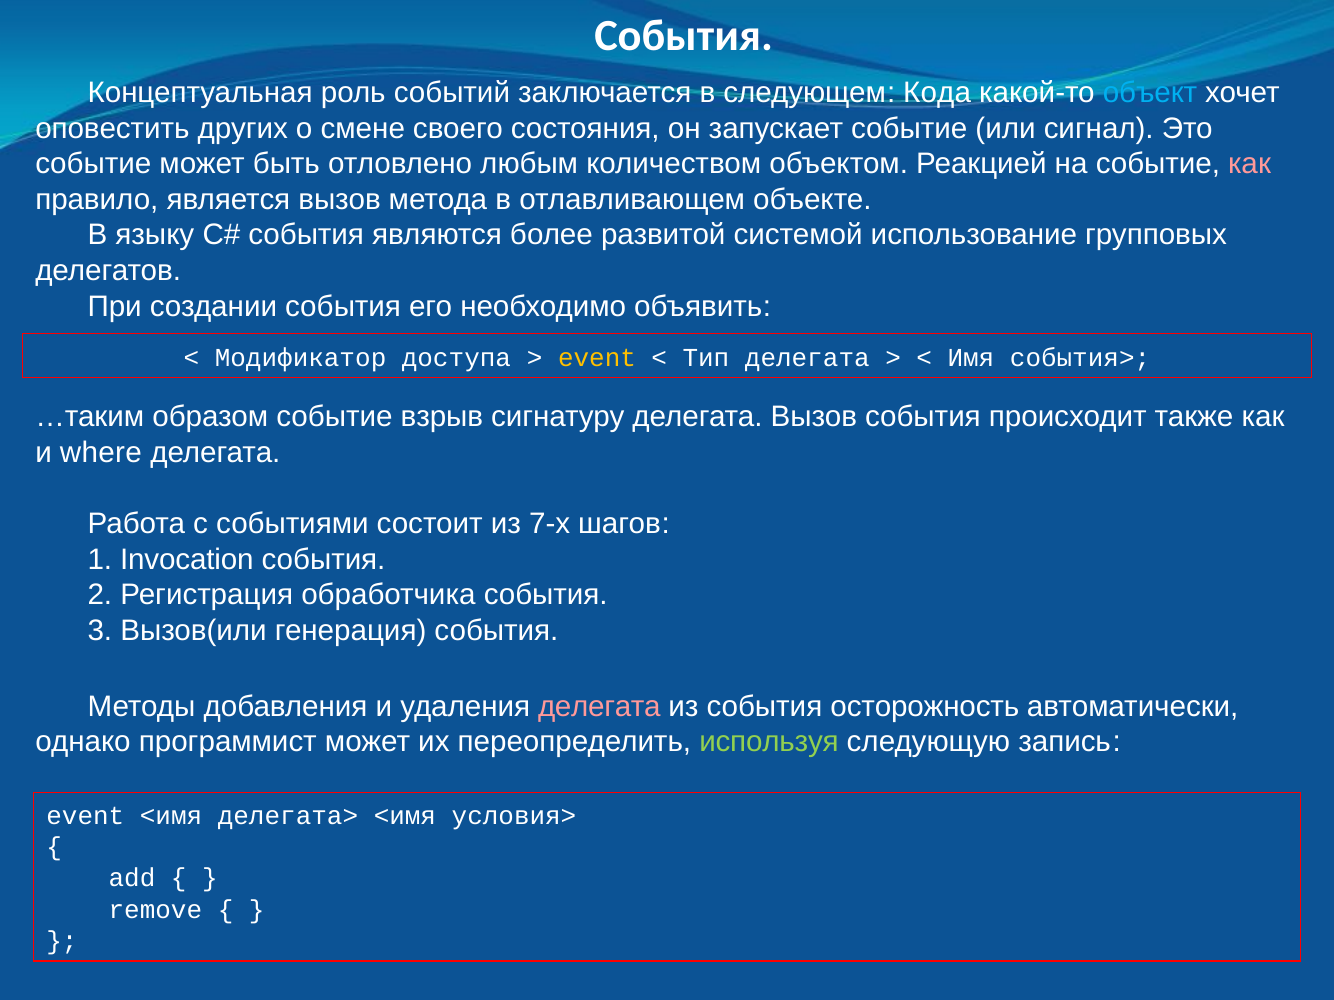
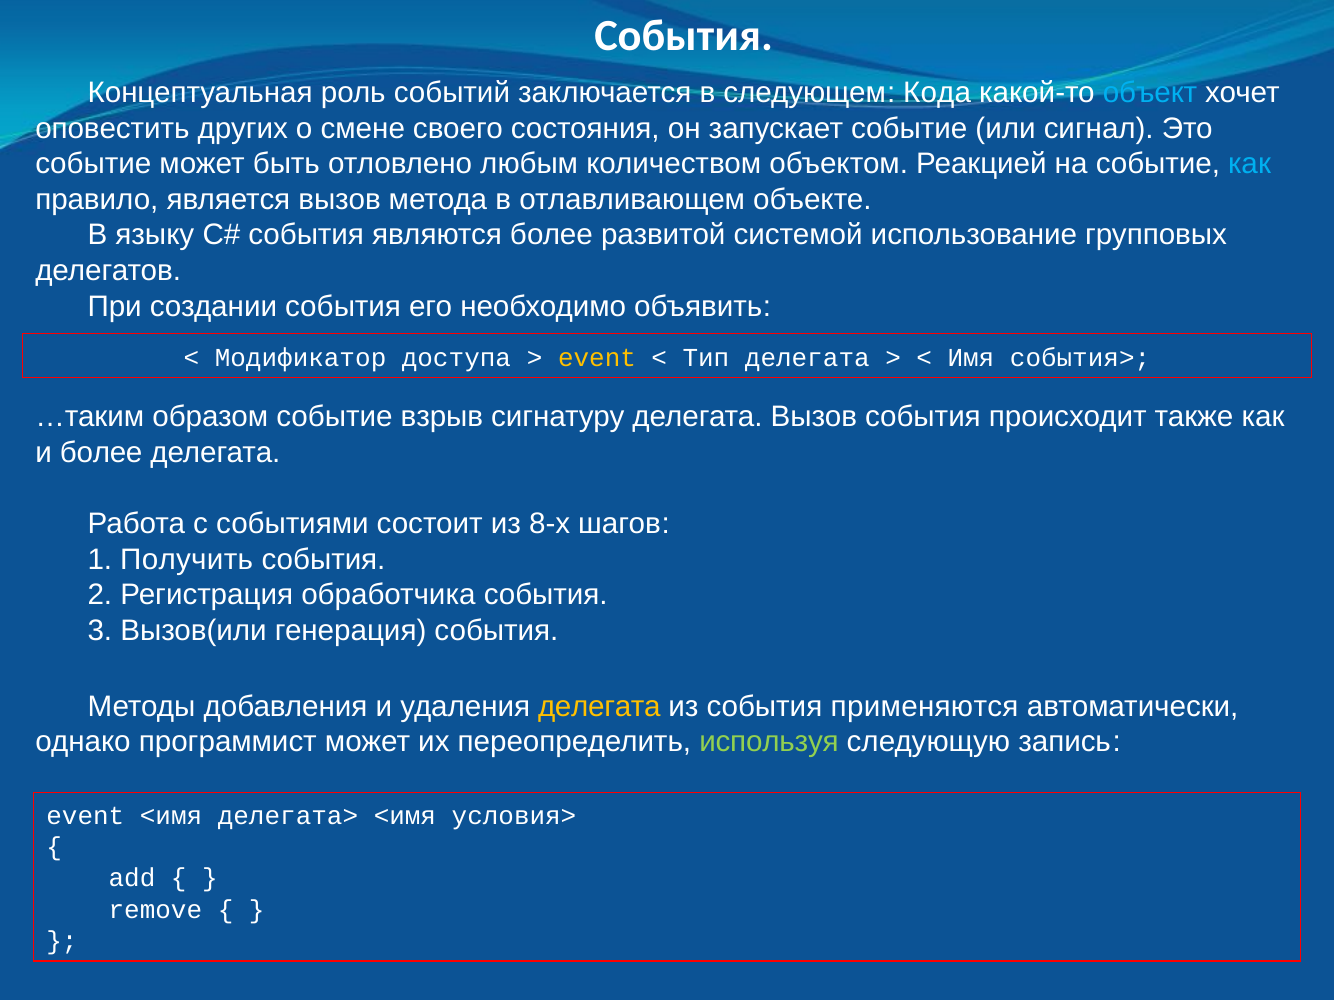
как colour: pink -> light blue (1250, 164)
и where: where -> более (101, 453)
7-х: 7-х -> 8-х (550, 524)
Invocation: Invocation -> Получить (187, 560)
делегата colour: pink -> yellow (599, 707)
осторожность: осторожность -> применяются (925, 707)
